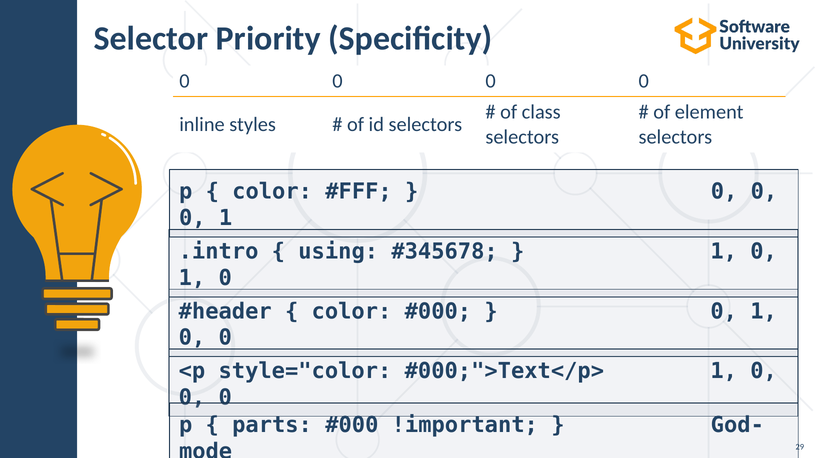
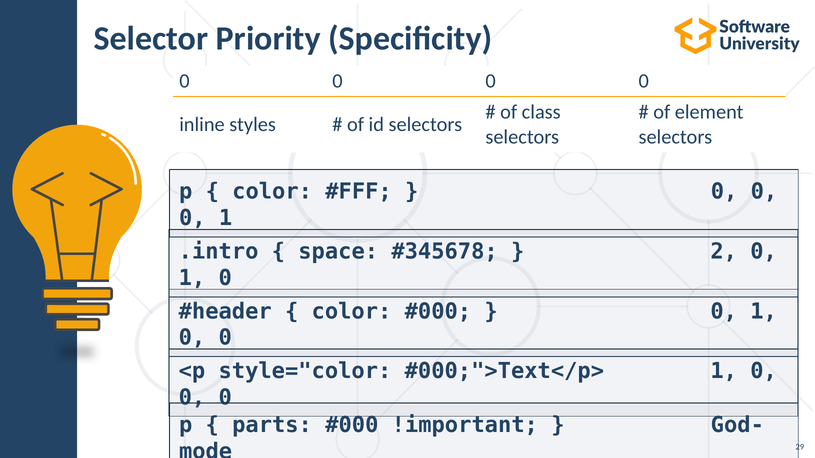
using: using -> space (338, 252)
1: 1 -> 2 (724, 252)
